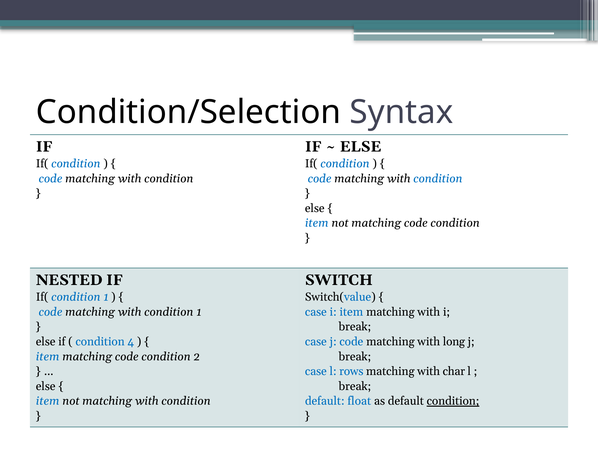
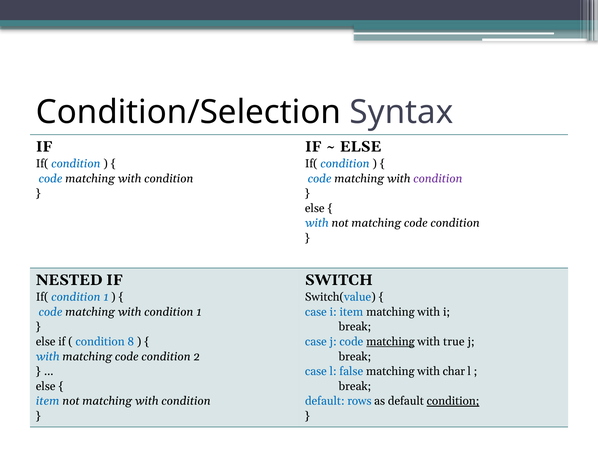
condition colour: blue -> purple (438, 178)
item: item -> with (317, 223)
4: 4 -> 8 (131, 341)
matching underline: none -> present (390, 341)
long: long -> true (454, 341)
item: item -> with (48, 356)
rows: rows -> false (351, 371)
float: float -> rows (359, 401)
